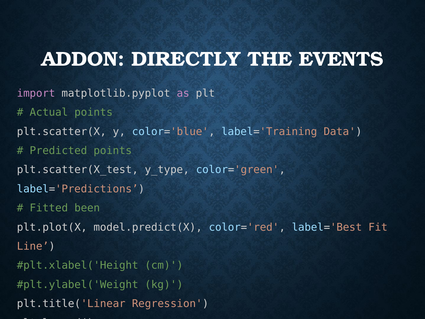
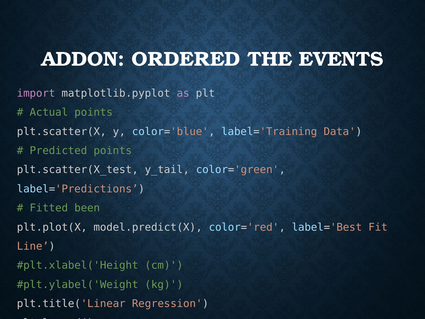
DIRECTLY: DIRECTLY -> ORDERED (186, 59)
y_type: y_type -> y_tail (167, 170)
